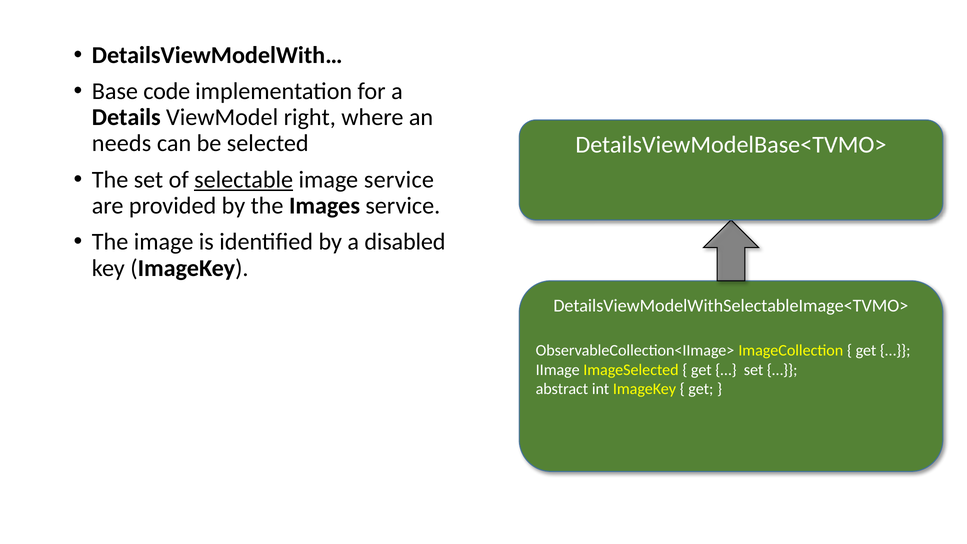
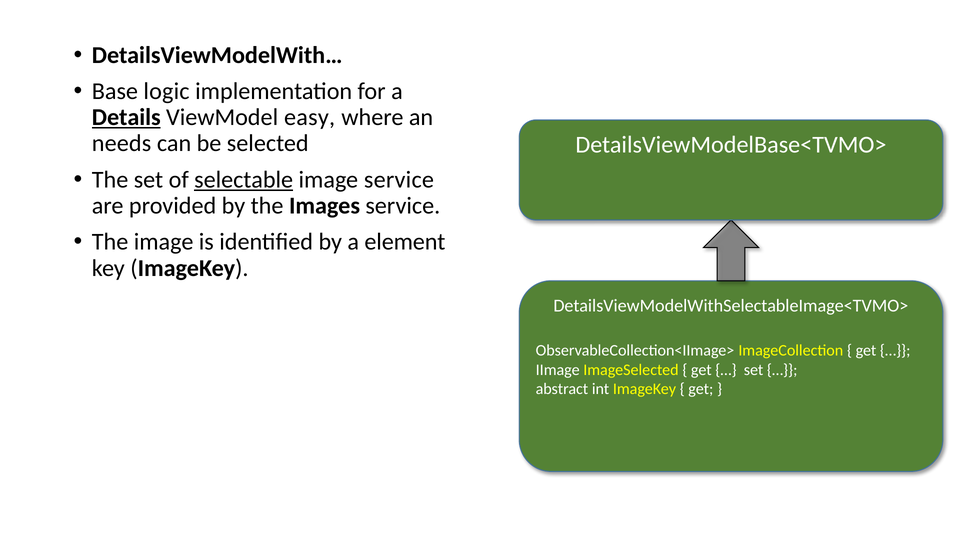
code: code -> logic (167, 91)
Details underline: none -> present (126, 117)
right: right -> easy (310, 117)
disabled: disabled -> element (405, 242)
